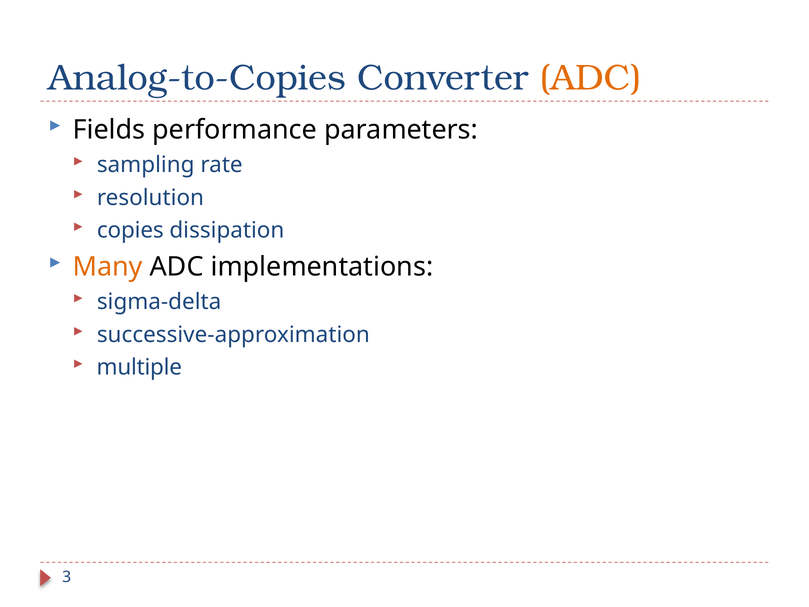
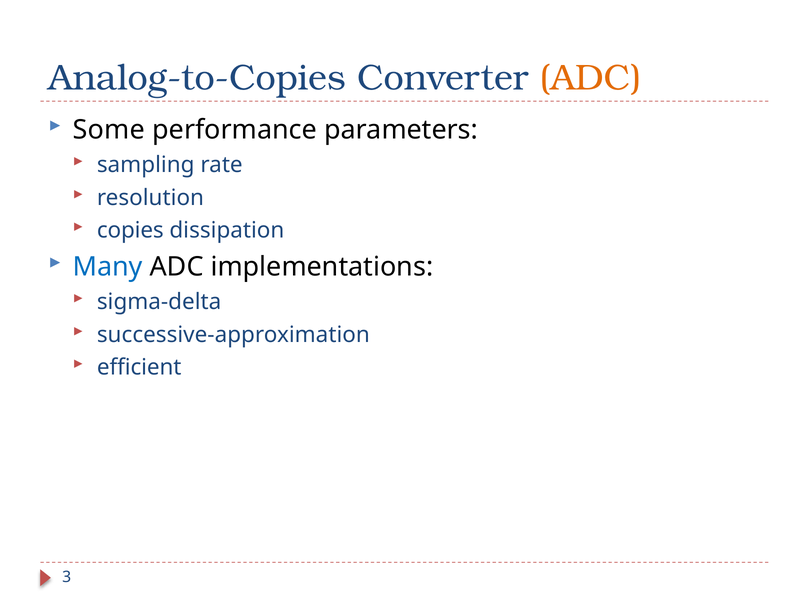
Fields: Fields -> Some (109, 130)
Many colour: orange -> blue (108, 267)
multiple: multiple -> efficient (139, 367)
